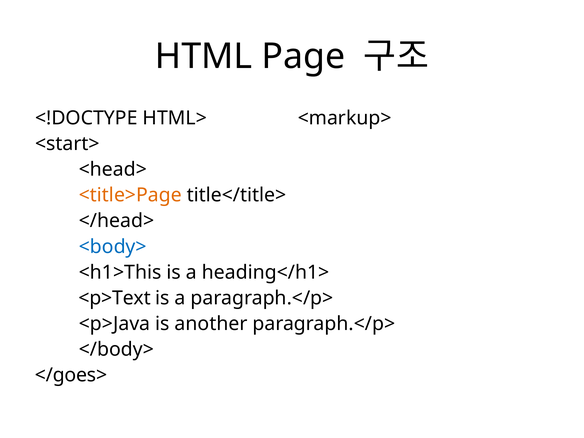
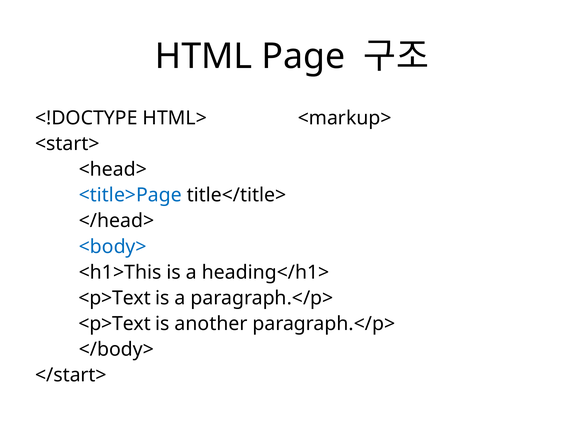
<title>Page colour: orange -> blue (130, 195)
<p>Java: <p>Java -> <p>Text (115, 324)
</goes>: </goes> -> </start> (71, 375)
